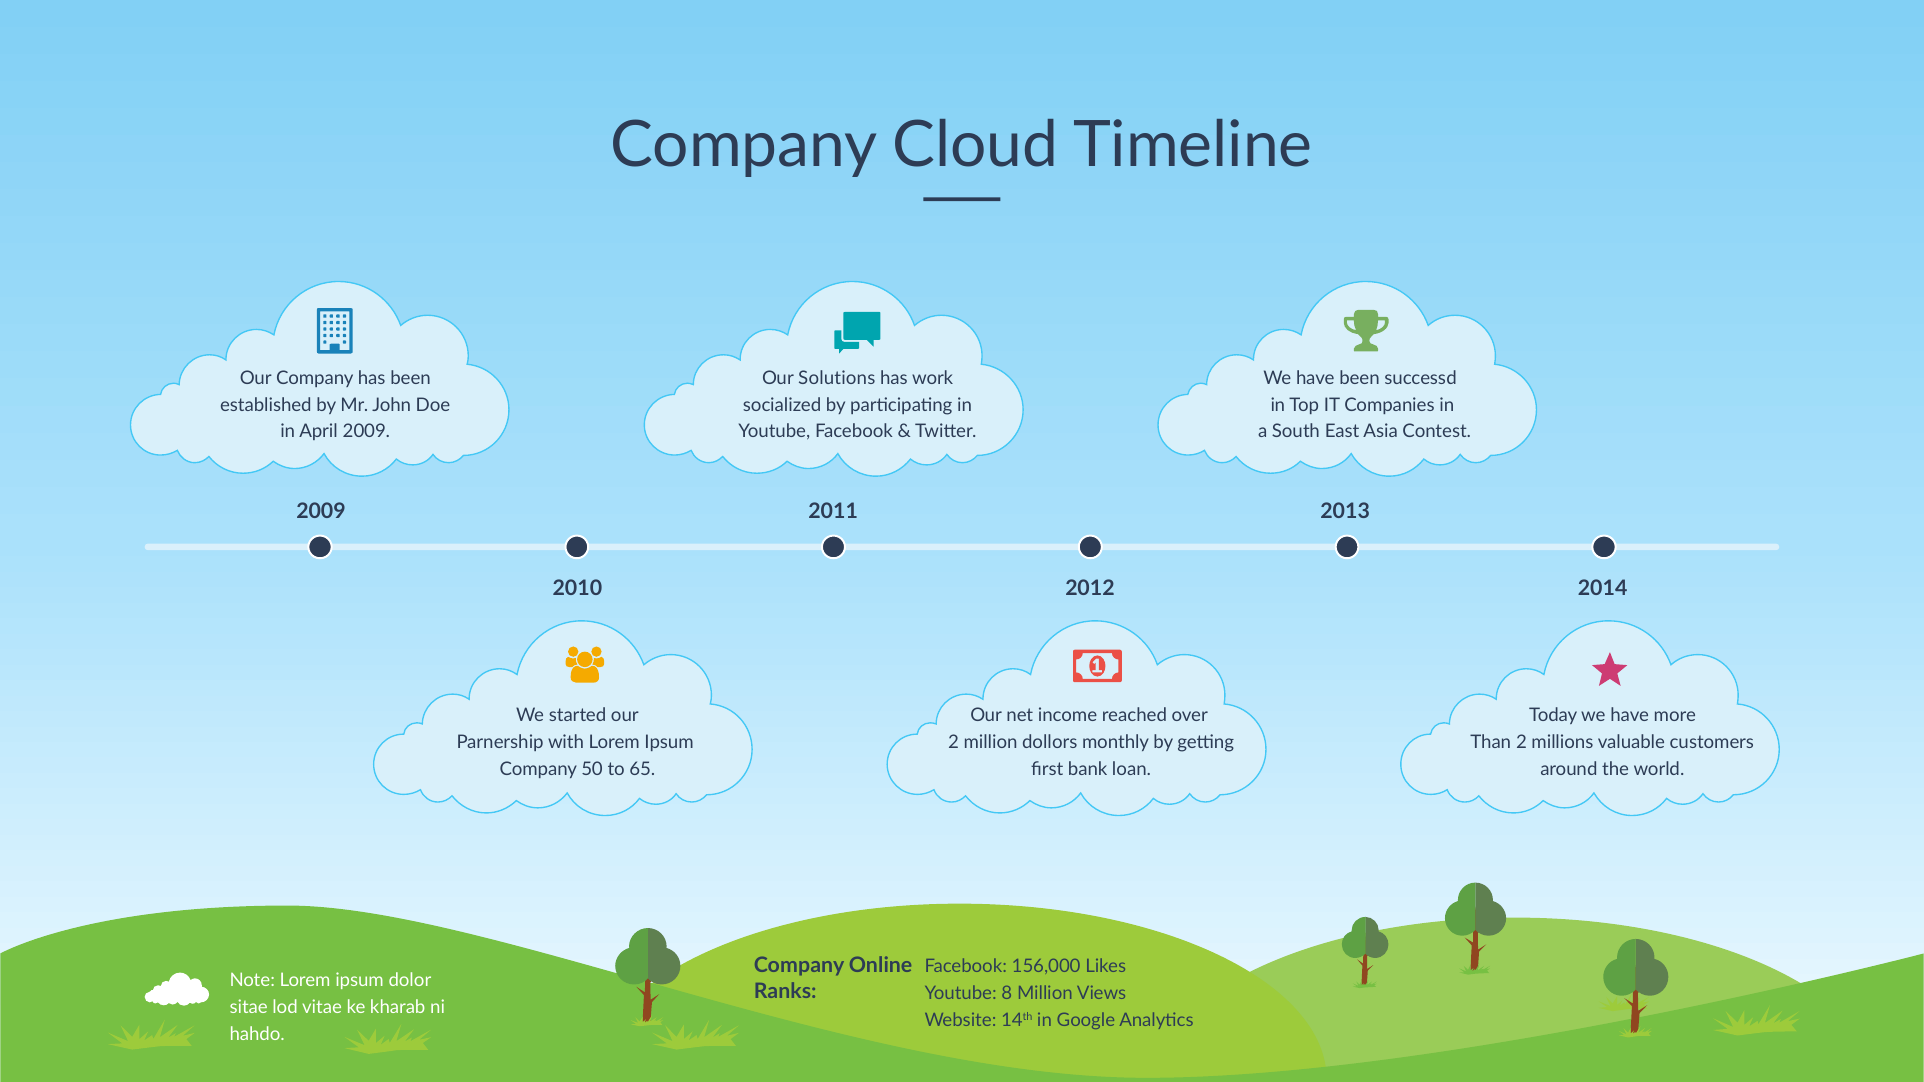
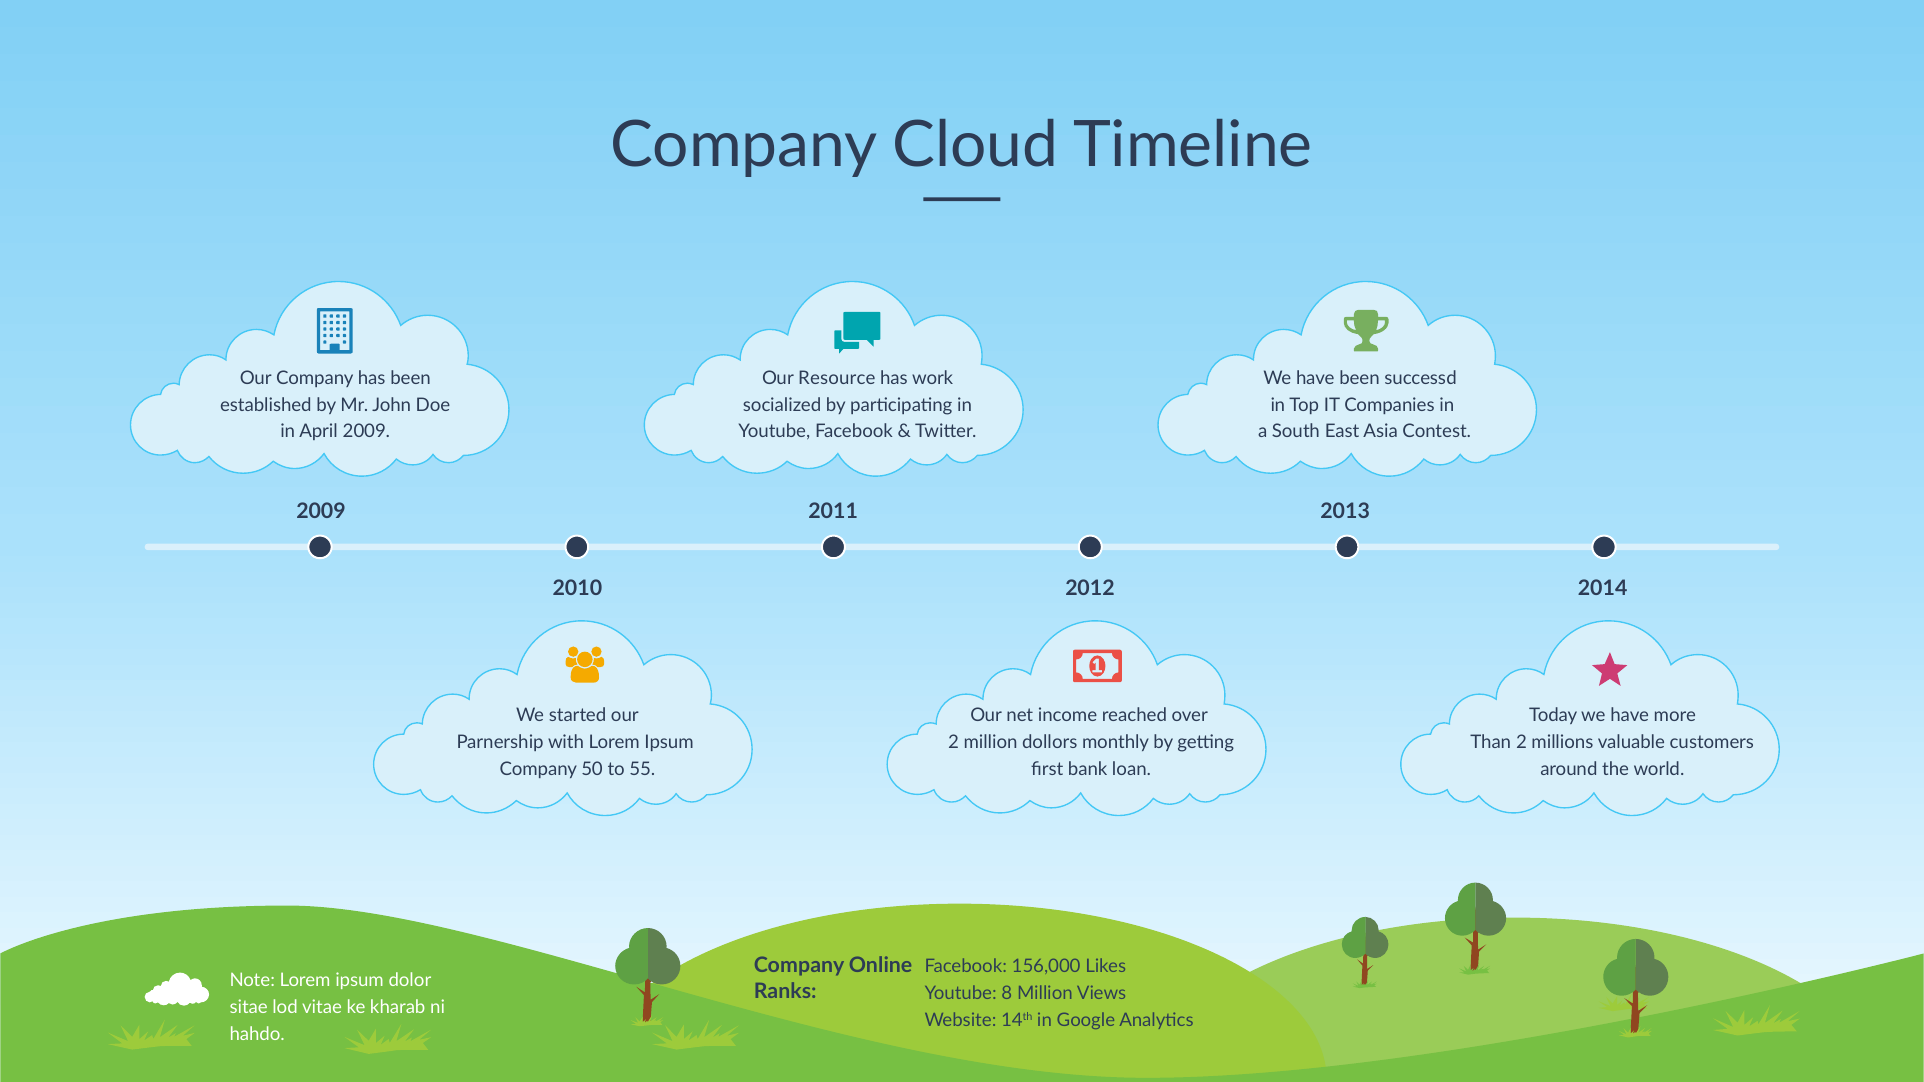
Solutions: Solutions -> Resource (837, 378)
65: 65 -> 55 (642, 769)
